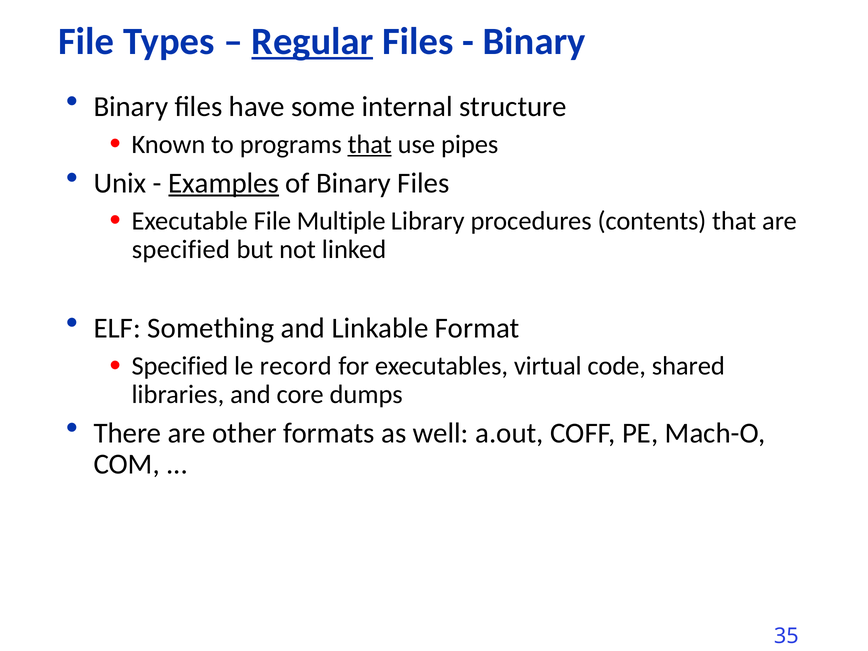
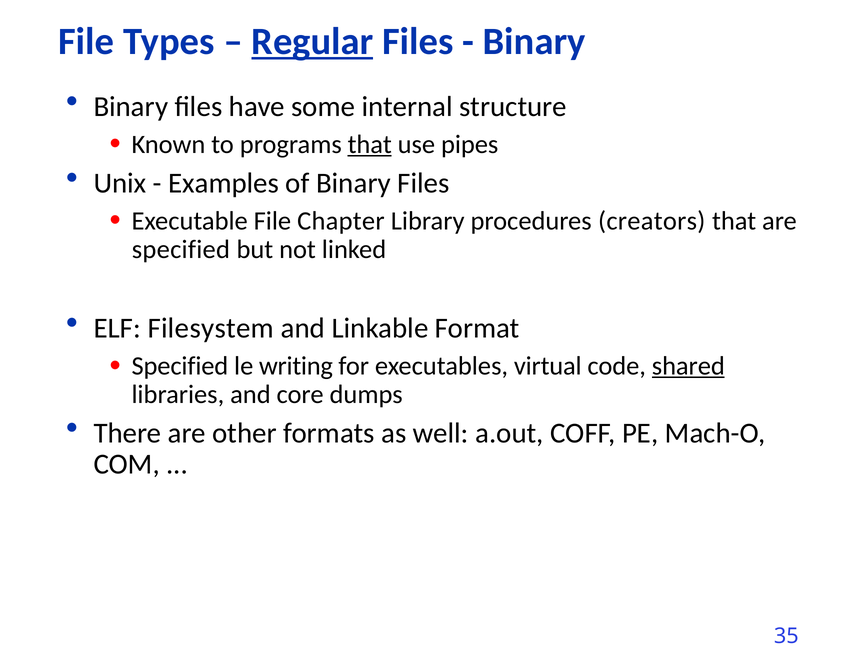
Examples underline: present -> none (224, 183)
Multiple: Multiple -> Chapter (341, 221)
contents: contents -> creators (652, 221)
Something: Something -> Filesystem (211, 328)
record: record -> writing (296, 366)
shared underline: none -> present (688, 366)
